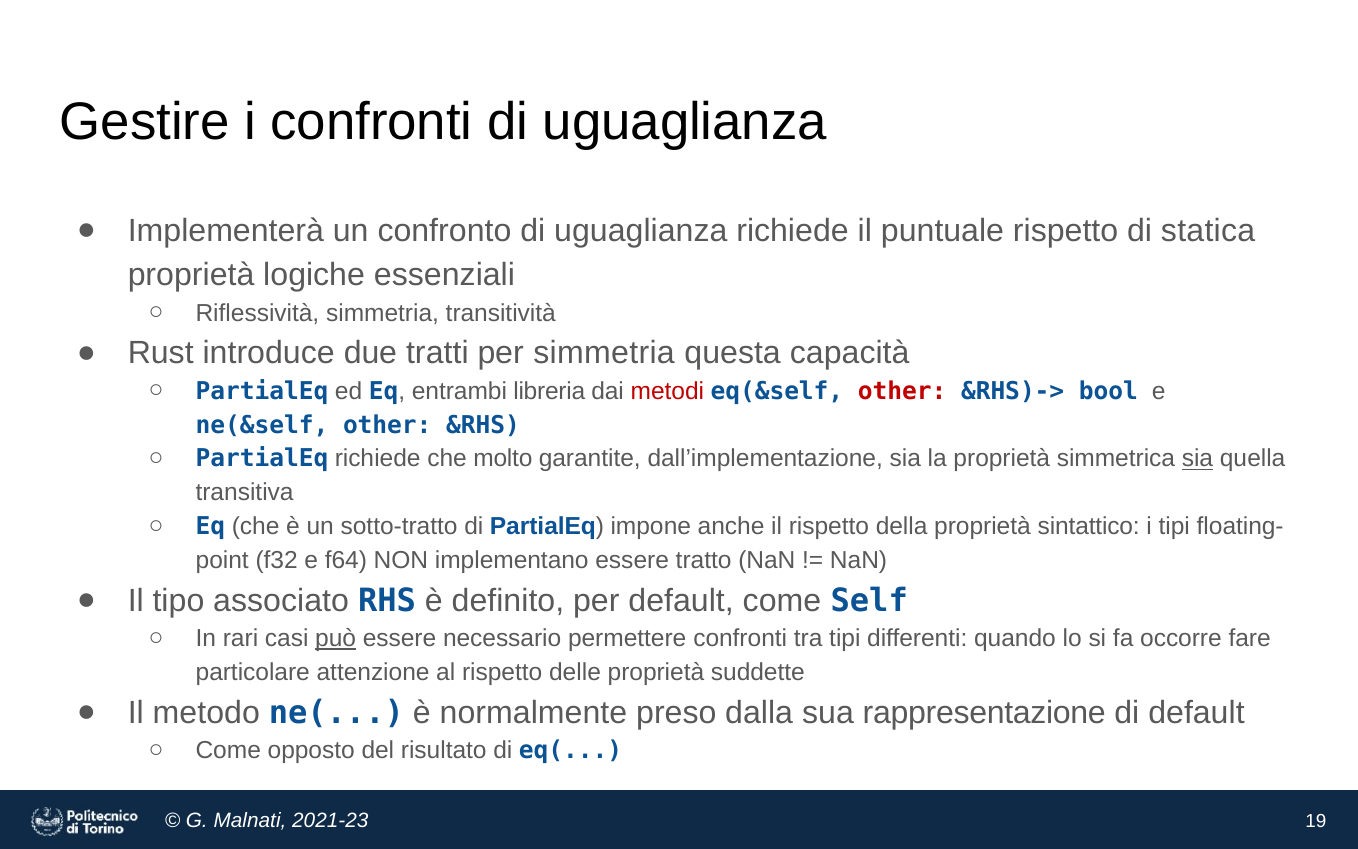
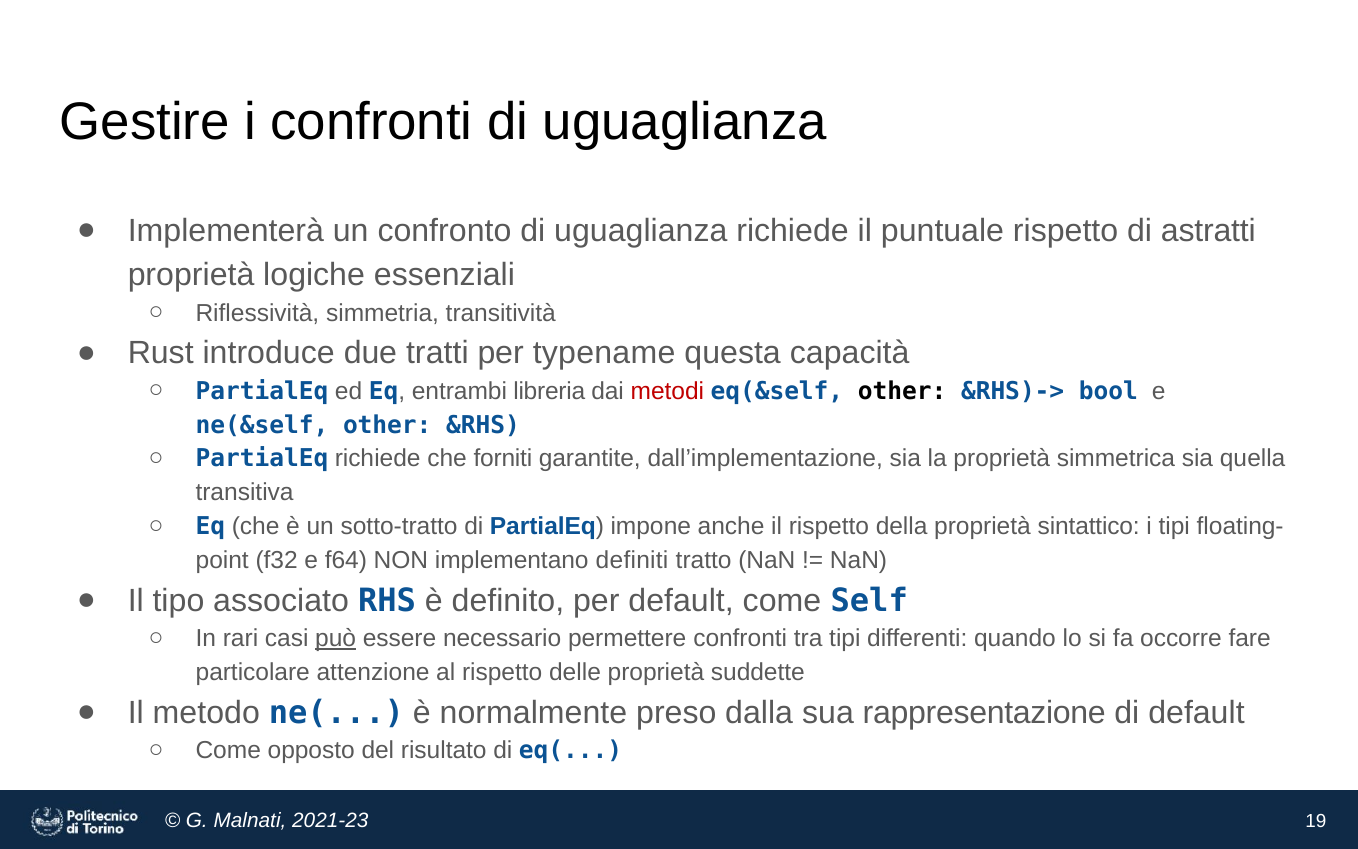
statica: statica -> astratti (1208, 231)
per simmetria: simmetria -> typename (604, 353)
other colour: red -> black (902, 391)
molto: molto -> forniti (503, 459)
sia underline: present -> none (1197, 459)
implementano essere: essere -> definiti (632, 560)
